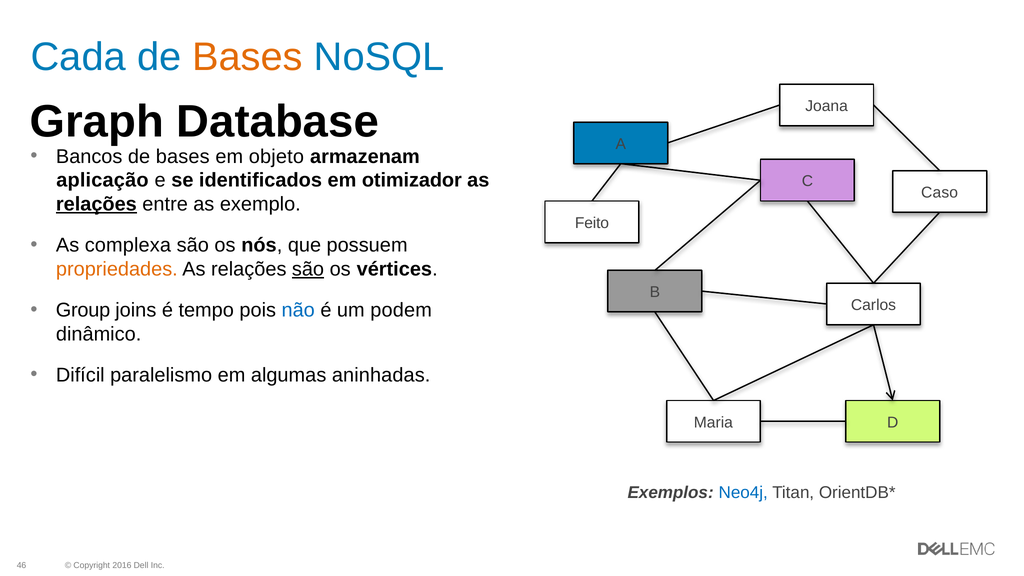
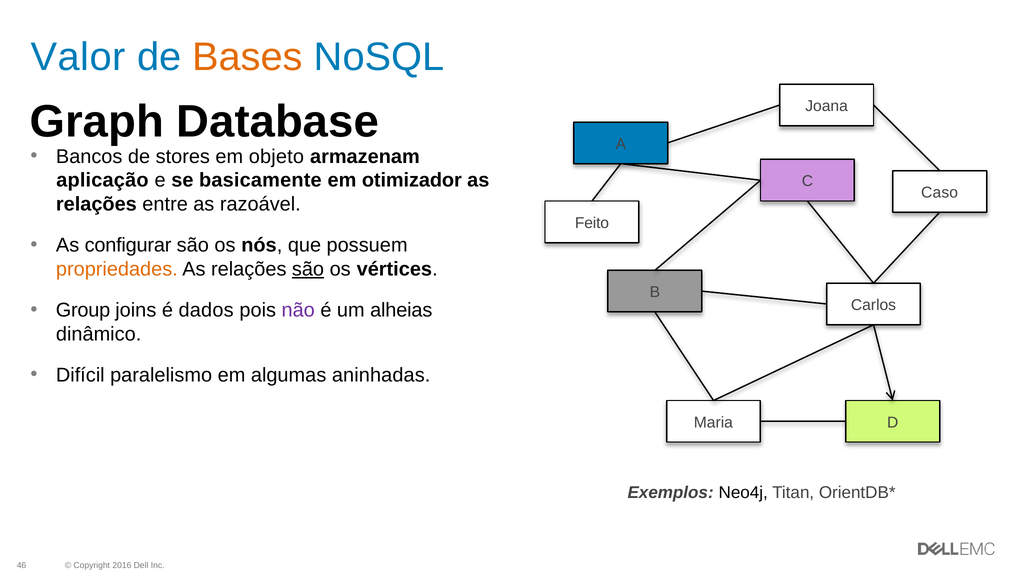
Cada: Cada -> Valor (78, 57)
Bancos de bases: bases -> stores (183, 156)
identificados: identificados -> basicamente (260, 180)
relações underline: present -> none (96, 204)
exemplo: exemplo -> razoável (260, 204)
complexa: complexa -> configurar (128, 245)
tempo: tempo -> dados (206, 310)
não colour: blue -> purple (298, 310)
podem: podem -> alheias (401, 310)
Neo4j colour: blue -> black (743, 493)
